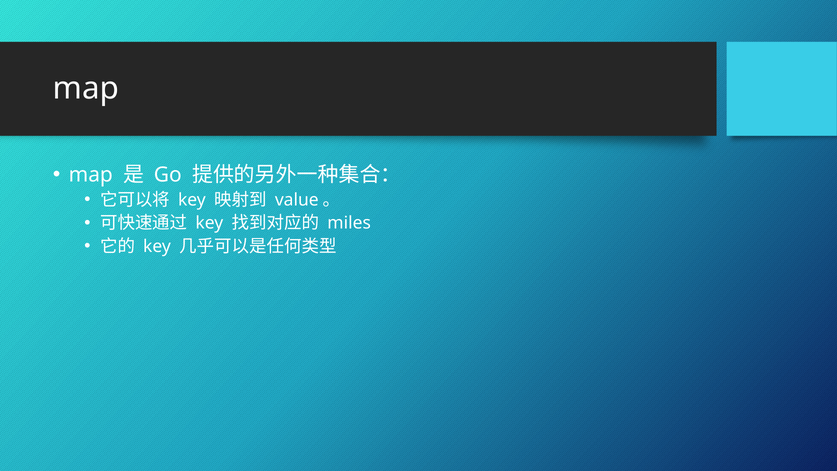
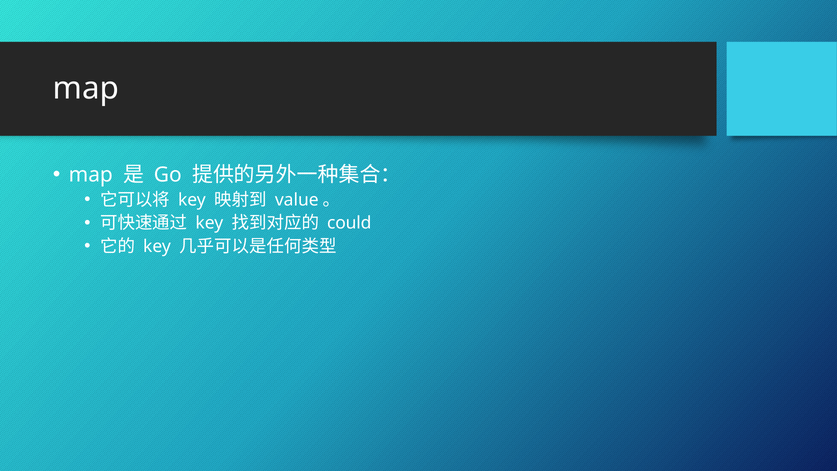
miles: miles -> could (349, 223)
